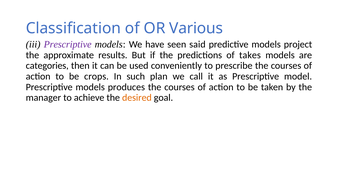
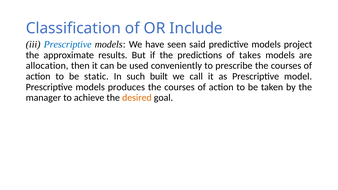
Various: Various -> Include (196, 28)
Prescriptive colour: purple -> blue (68, 44)
categories: categories -> allocation (47, 66)
crops: crops -> static (96, 76)
plan: plan -> built (159, 76)
